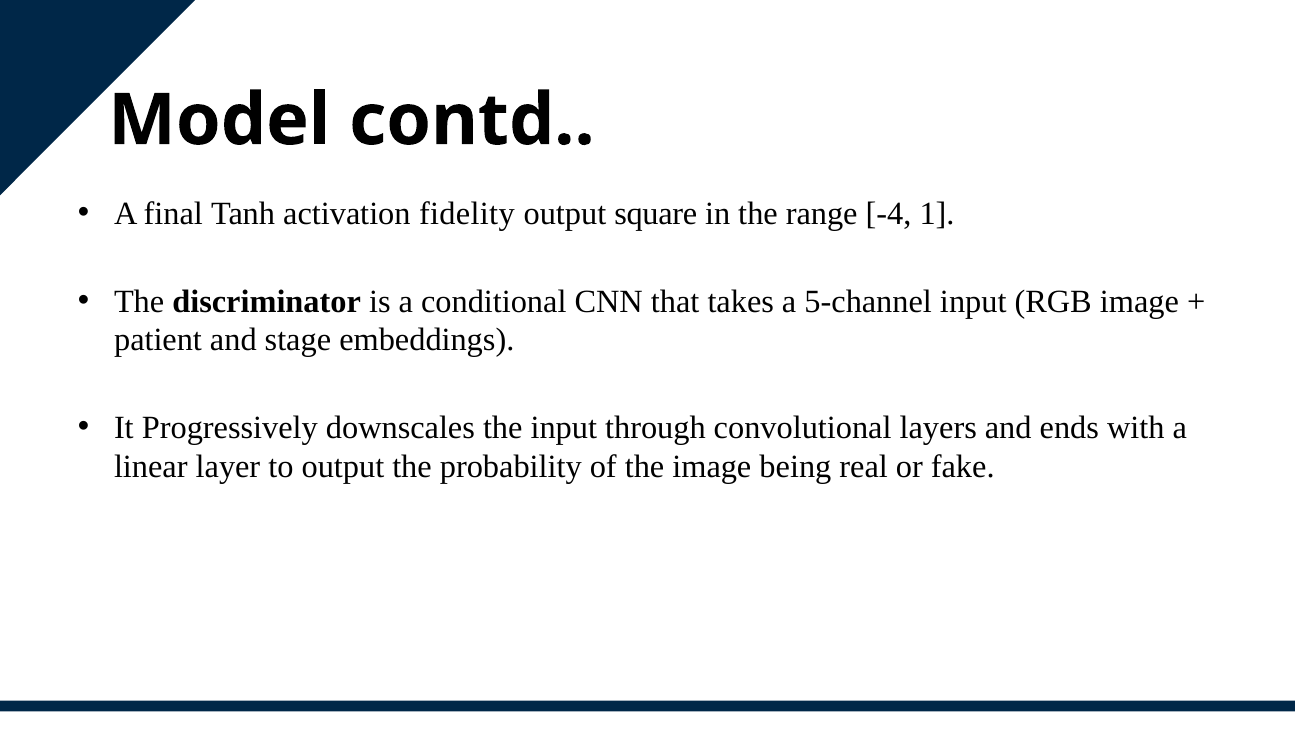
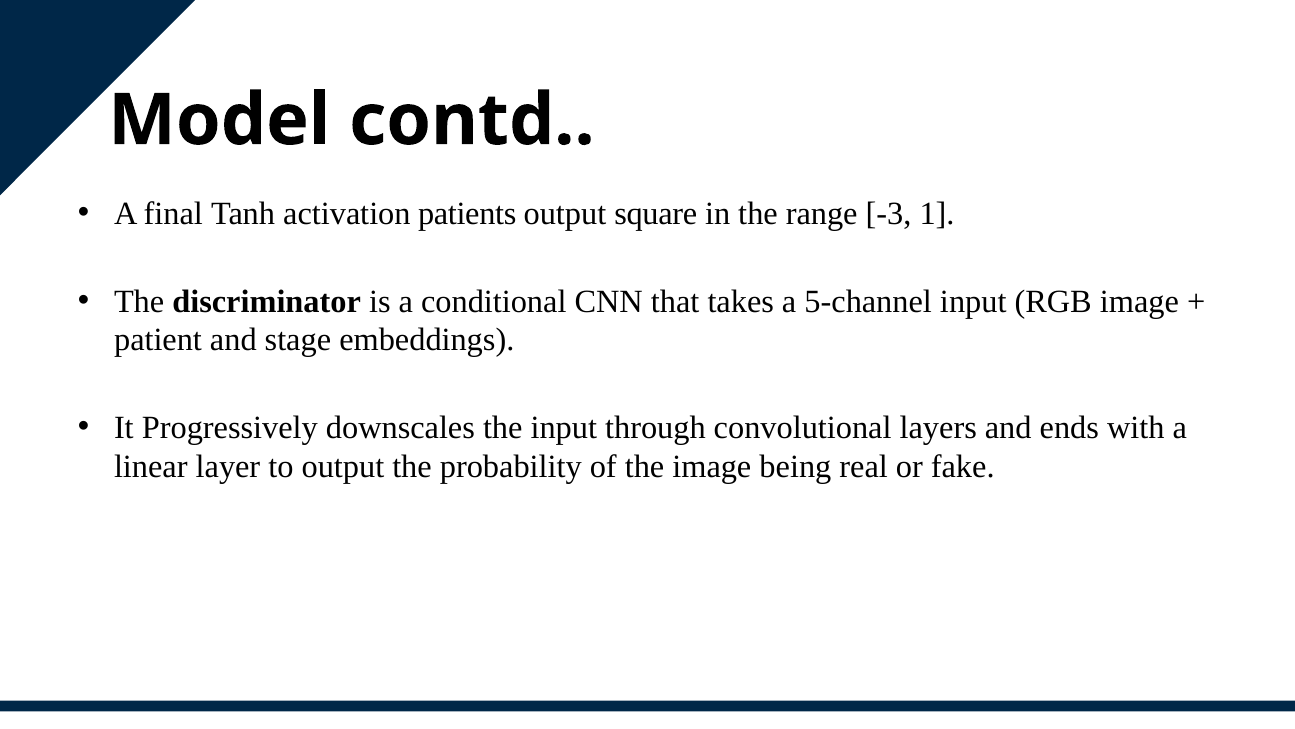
fidelity: fidelity -> patients (467, 214)
-4: -4 -> -3 (889, 214)
